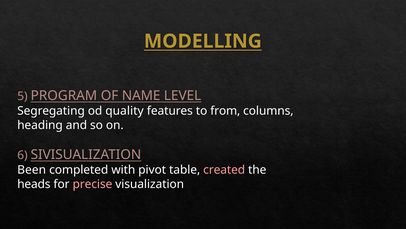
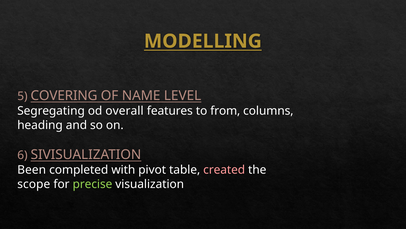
PROGRAM: PROGRAM -> COVERING (64, 96)
quality: quality -> overall (125, 111)
heads: heads -> scope (34, 184)
precise colour: pink -> light green (92, 184)
